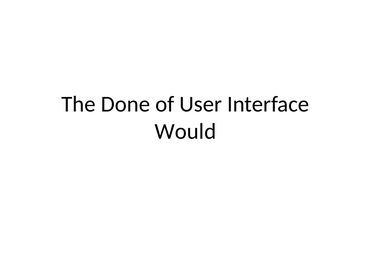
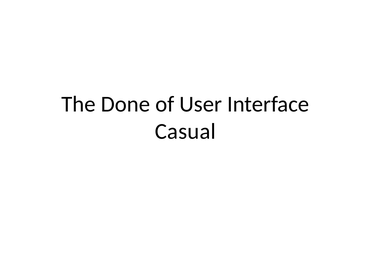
Would: Would -> Casual (185, 131)
